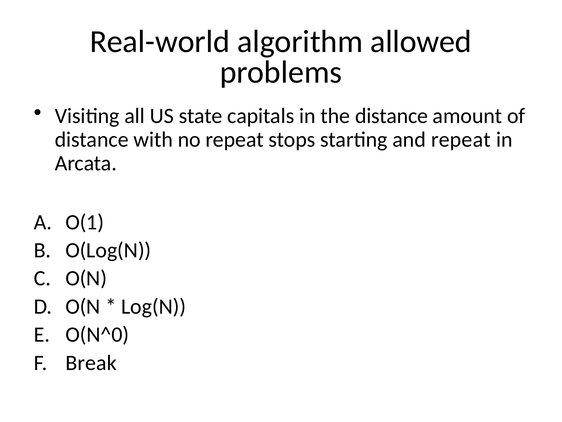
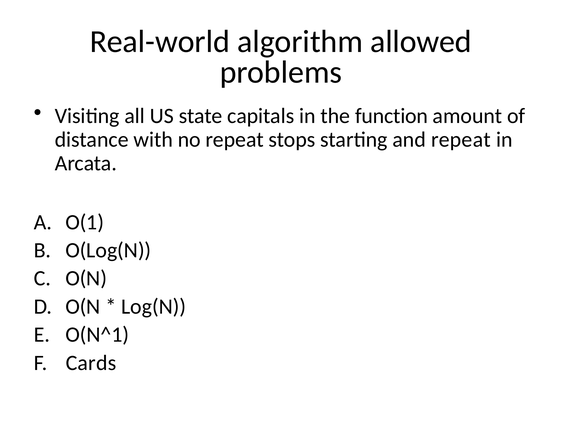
the distance: distance -> function (392, 116)
O(N^0: O(N^0 -> O(N^1 (97, 334)
Break: Break -> Cards (91, 362)
